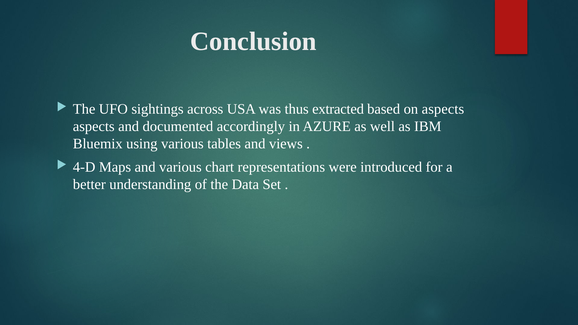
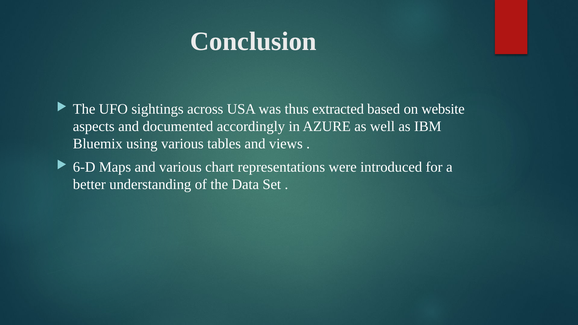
on aspects: aspects -> website (443, 109)
4-D: 4-D -> 6-D (84, 167)
